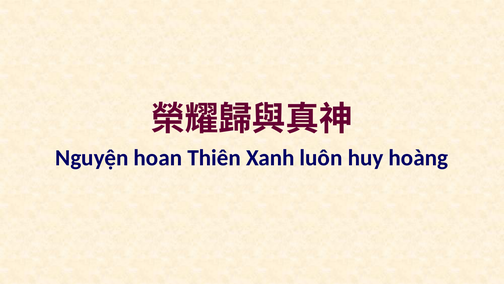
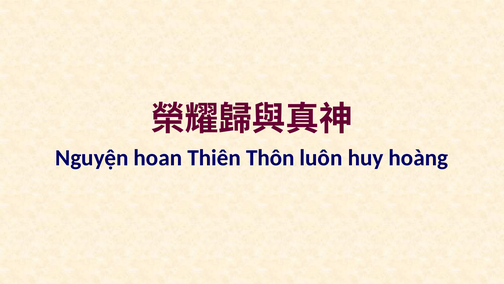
Xanh: Xanh -> Thôn (270, 158)
